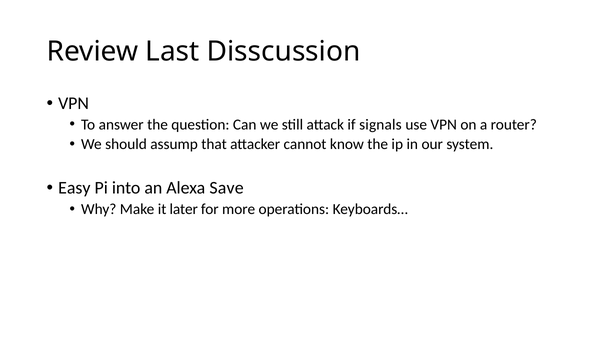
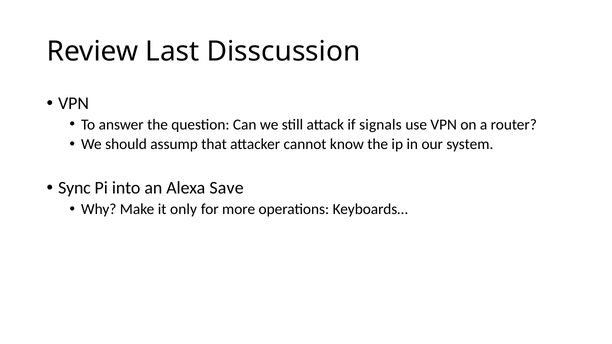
Easy: Easy -> Sync (74, 188)
later: later -> only (184, 209)
